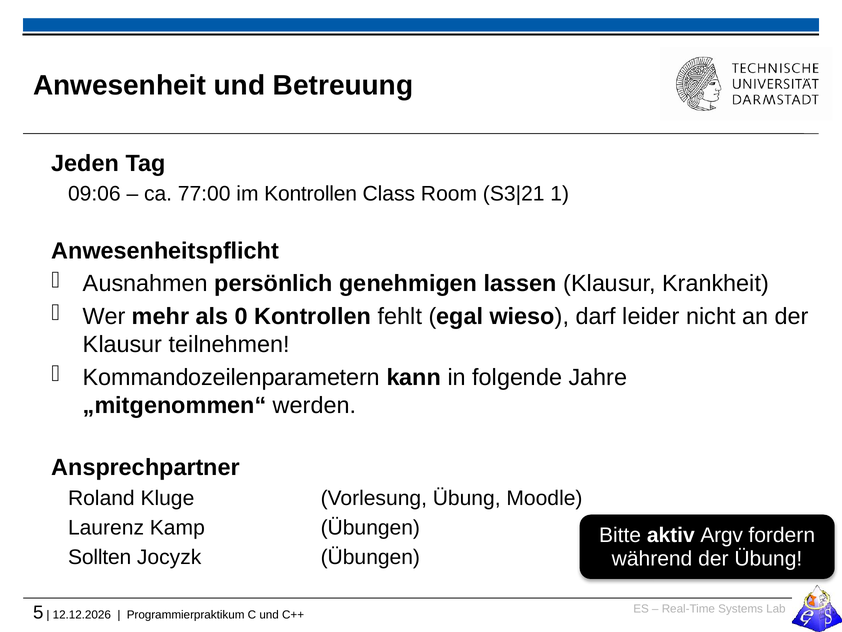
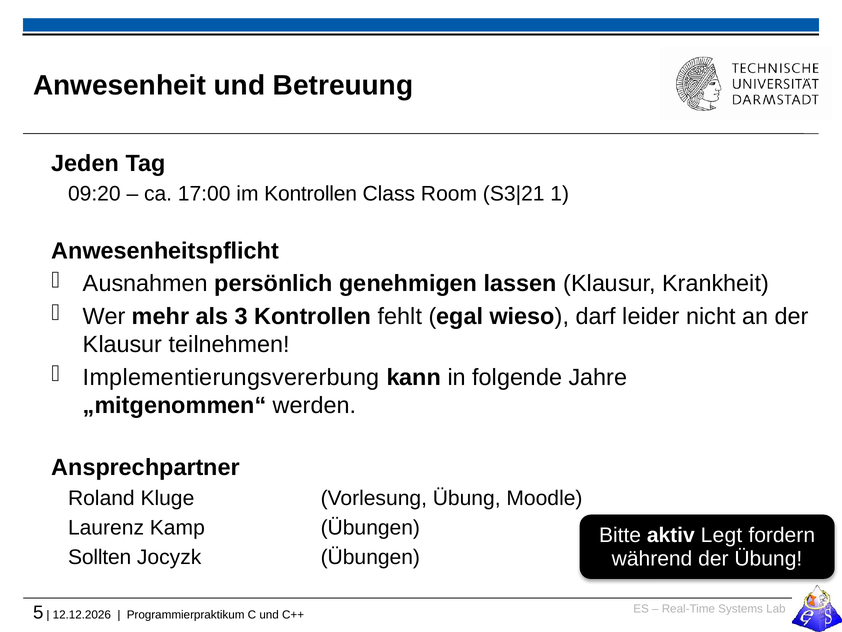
09:06: 09:06 -> 09:20 (94, 194)
77:00: 77:00 -> 17:00 (204, 194)
0: 0 -> 3 (241, 316)
Kommandozeilenparametern: Kommandozeilenparametern -> Implementierungsvererbung (231, 377)
Argv: Argv -> Legt (721, 535)
